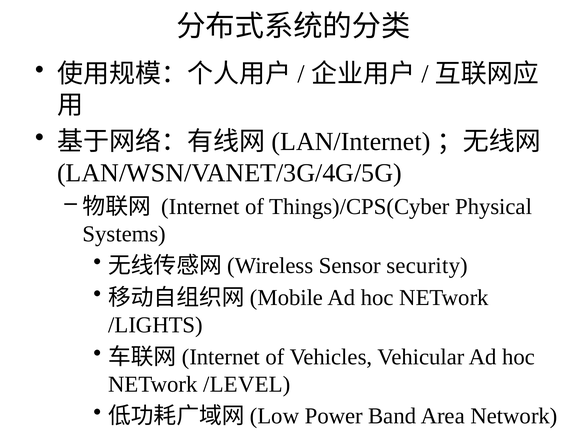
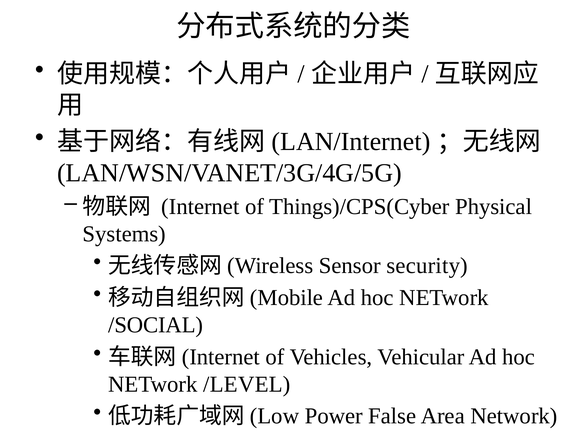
/LIGHTS: /LIGHTS -> /SOCIAL (156, 325)
Band: Band -> False (392, 416)
